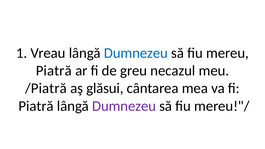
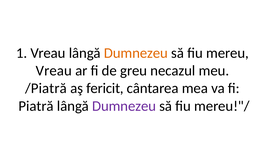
Dumnezeu colour: blue -> orange (136, 53)
Piatră: Piatră -> Vreau (54, 71)
glăsui: glăsui -> fericit (105, 88)
